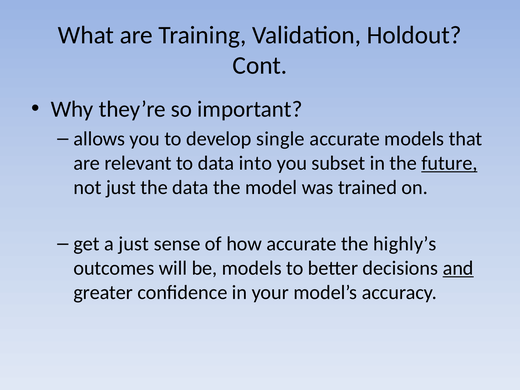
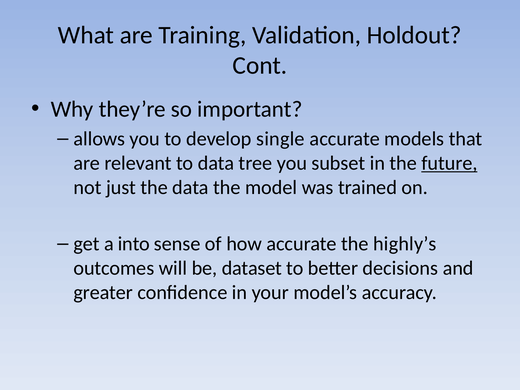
into: into -> tree (256, 163)
a just: just -> into (134, 244)
be models: models -> dataset (252, 268)
and underline: present -> none (458, 268)
